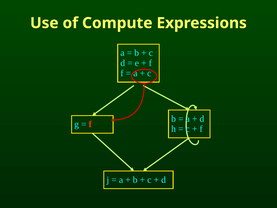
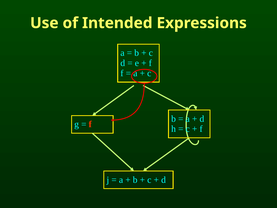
Compute: Compute -> Intended (117, 23)
